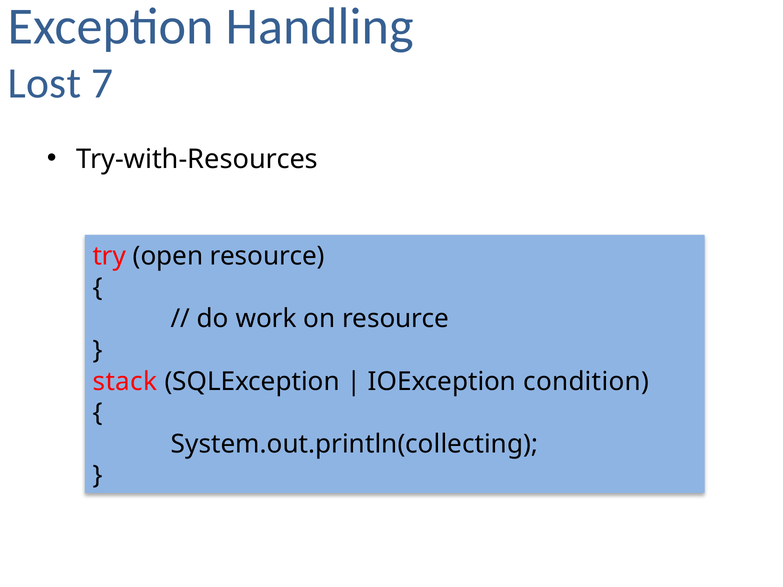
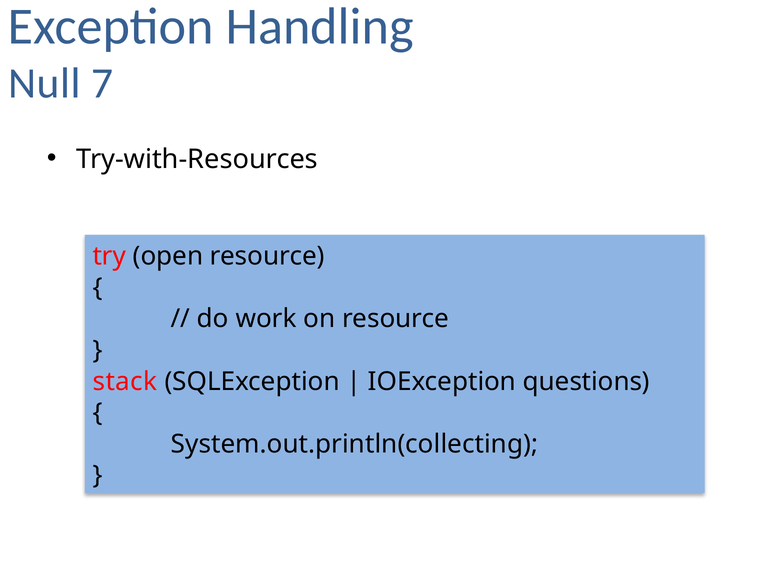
Lost: Lost -> Null (44, 83)
condition: condition -> questions (586, 382)
